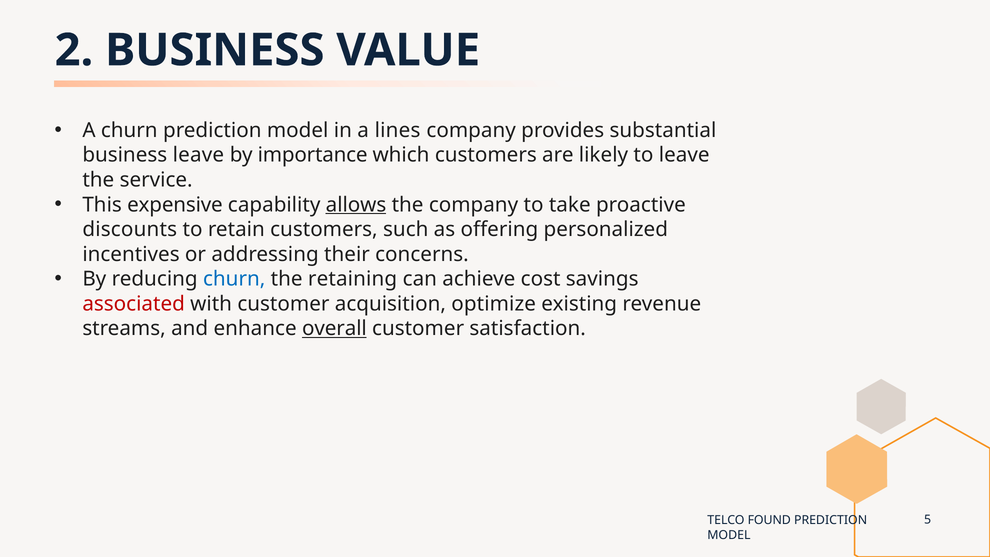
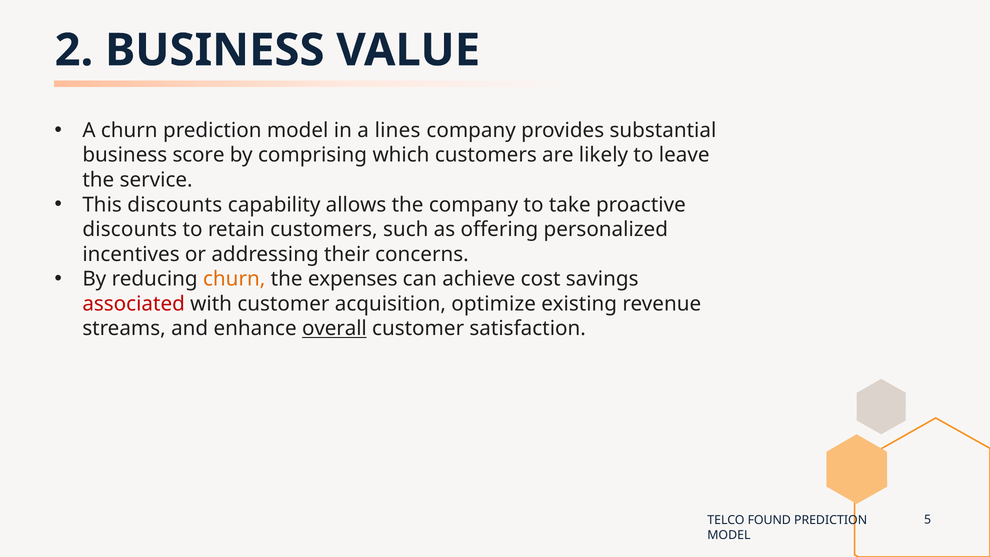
business leave: leave -> score (199, 155)
importance: importance -> comprising (313, 155)
This expensive: expensive -> discounts (175, 205)
allows underline: present -> none (356, 205)
churn colour: blue -> orange (234, 279)
retaining: retaining -> expenses (353, 279)
